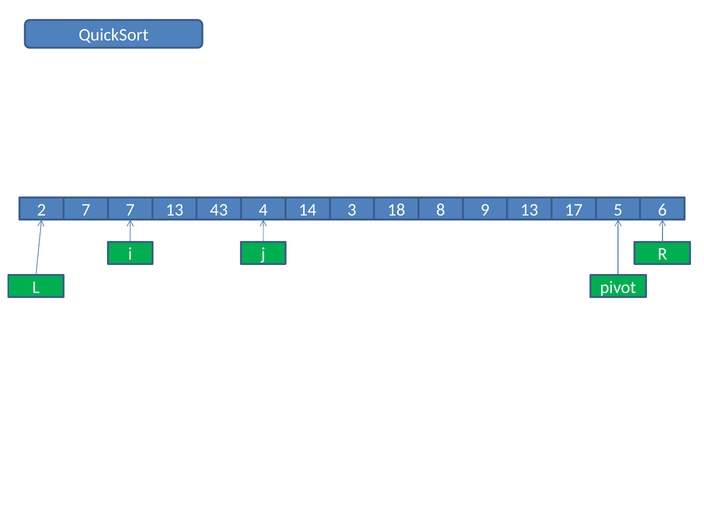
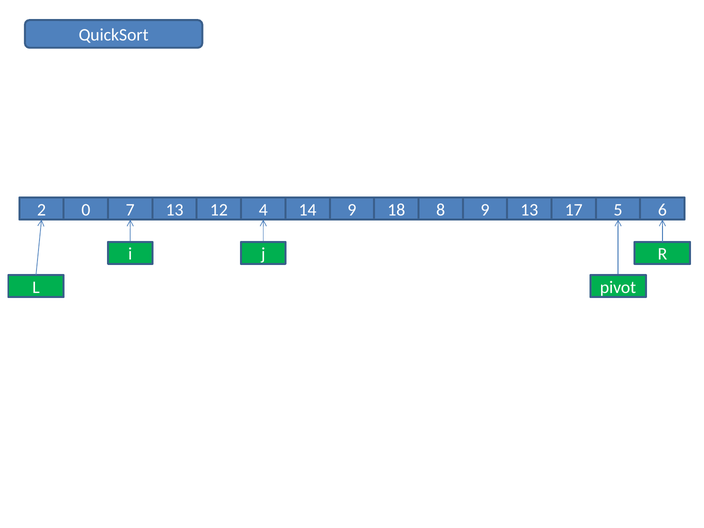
2 7: 7 -> 0 (86, 210)
43: 43 -> 12 (219, 210)
14 3: 3 -> 9 (352, 210)
